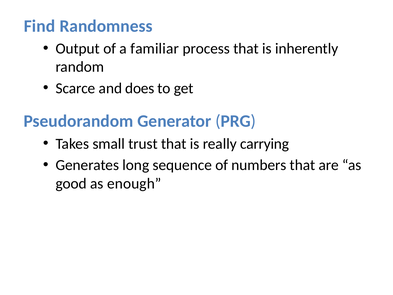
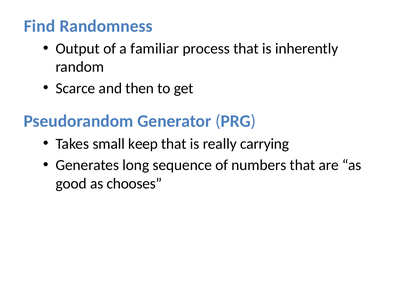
does: does -> then (140, 88)
trust: trust -> keep (143, 144)
enough: enough -> chooses (134, 183)
